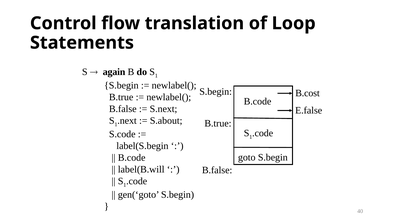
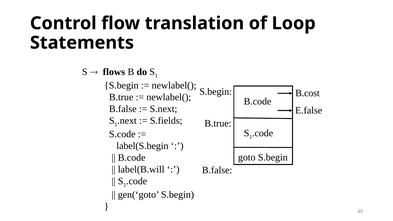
again: again -> flows (114, 72)
S.about: S.about -> S.fields (166, 121)
